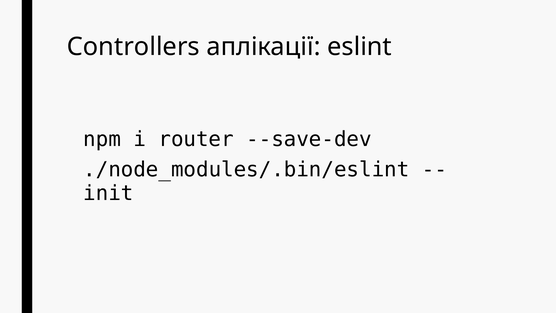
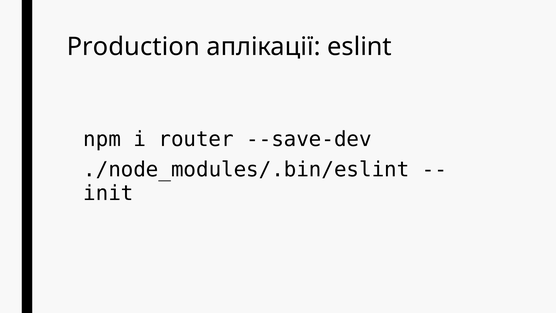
Controllers: Controllers -> Production (133, 47)
